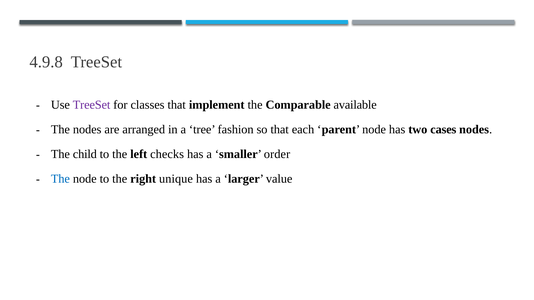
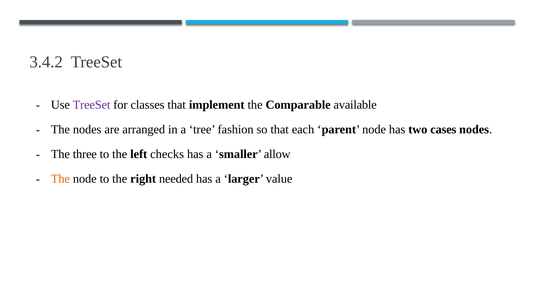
4.9.8: 4.9.8 -> 3.4.2 (46, 62)
child: child -> three (85, 154)
order: order -> allow (277, 154)
The colour: blue -> orange (60, 179)
unique: unique -> needed (176, 179)
